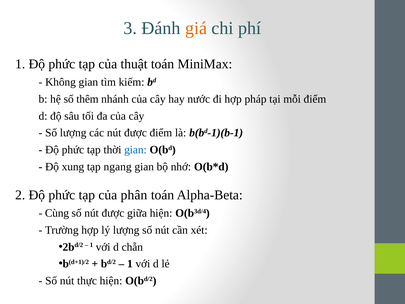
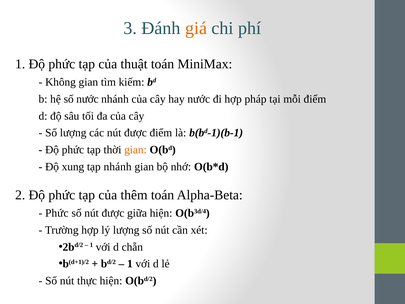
số thêm: thêm -> nước (87, 99)
gian colour: blue -> orange (135, 150)
tạp ngang: ngang -> nhánh (118, 167)
phân: phân -> thêm (134, 195)
Cùng: Cùng -> Phức (57, 213)
